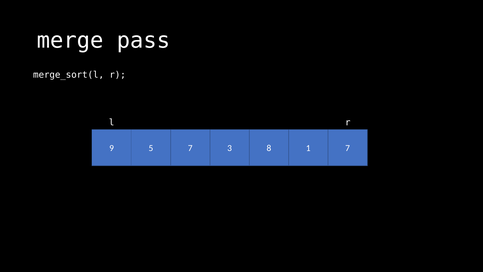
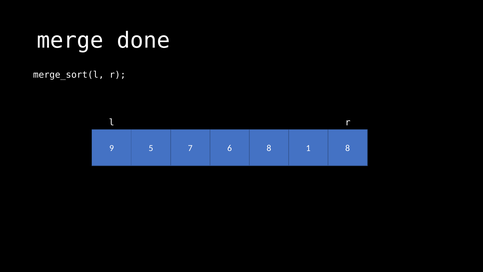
pass: pass -> done (143, 41)
3: 3 -> 6 (230, 148)
1 7: 7 -> 8 (348, 148)
